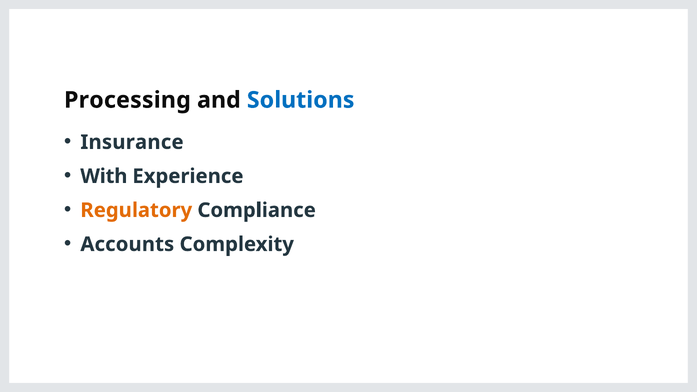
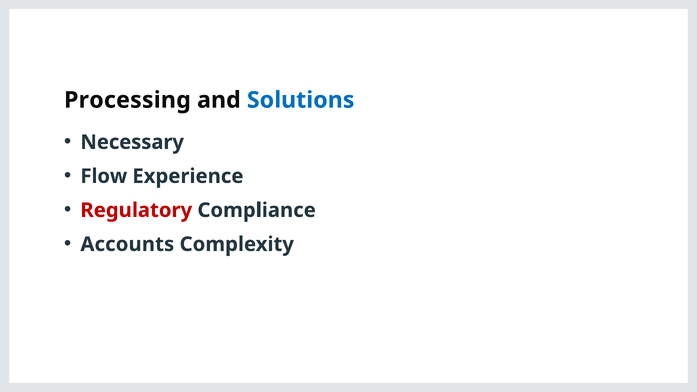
Insurance: Insurance -> Necessary (132, 142)
With: With -> Flow (104, 176)
Regulatory colour: orange -> red (136, 210)
